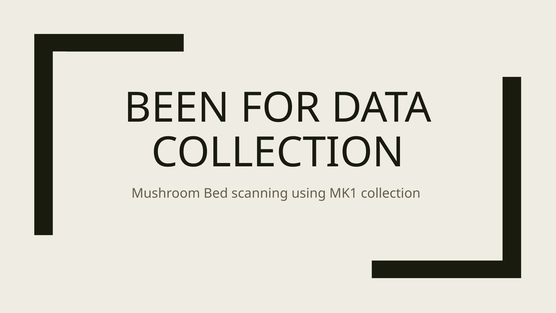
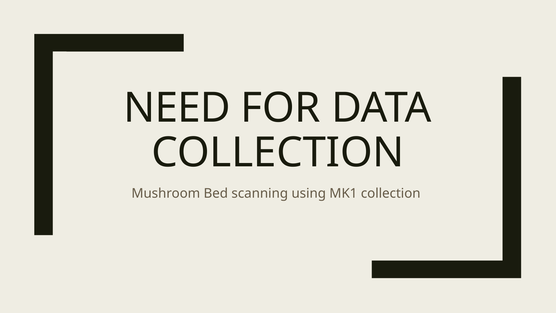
BEEN: BEEN -> NEED (177, 108)
